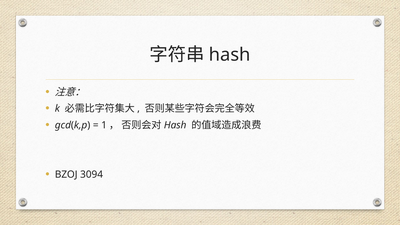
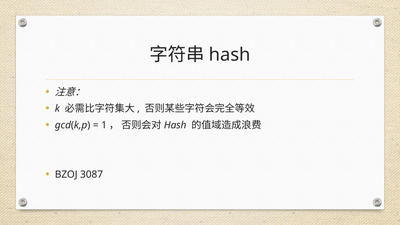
3094: 3094 -> 3087 (92, 175)
